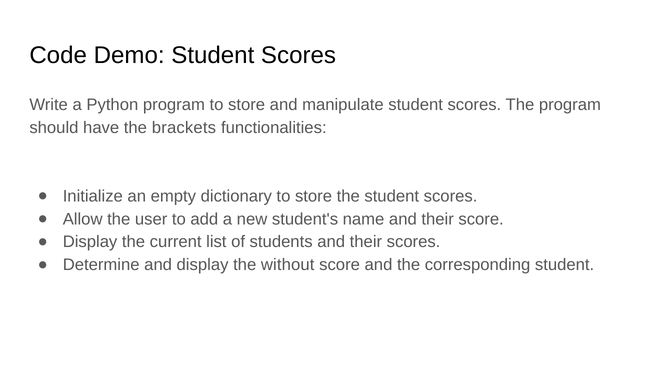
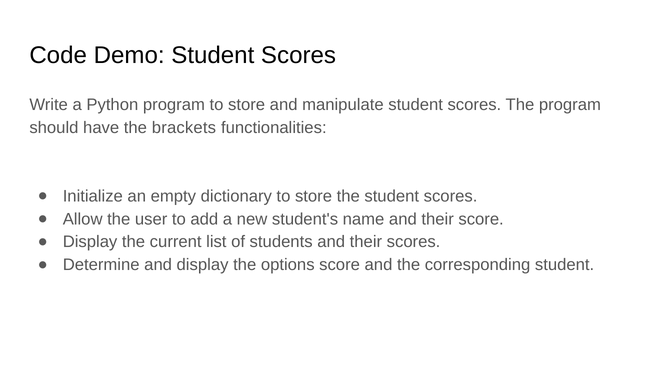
without: without -> options (288, 265)
